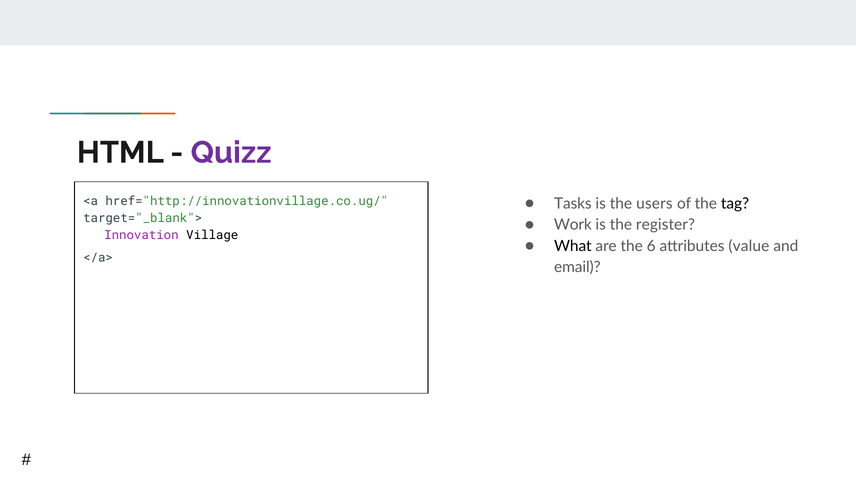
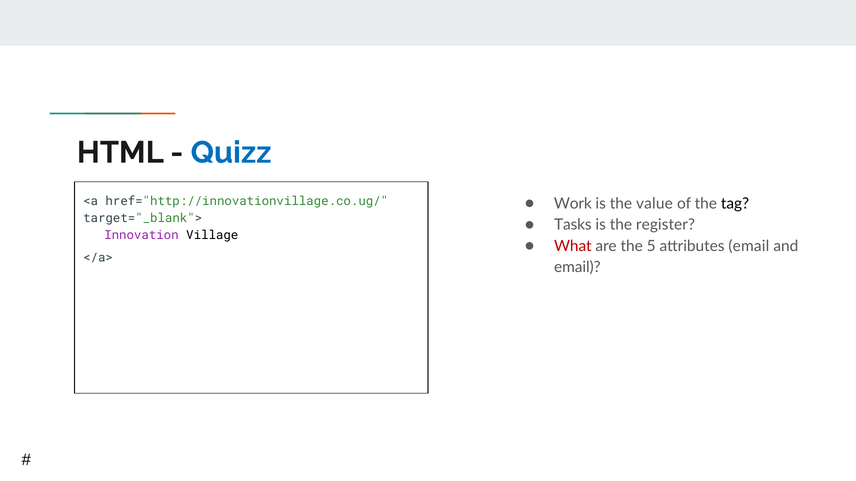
Quizz colour: purple -> blue (231, 153)
Tasks: Tasks -> Work (573, 204)
users: users -> value (654, 204)
Work: Work -> Tasks (573, 225)
What colour: black -> red (573, 246)
6: 6 -> 5 (651, 246)
attributes value: value -> email (749, 246)
